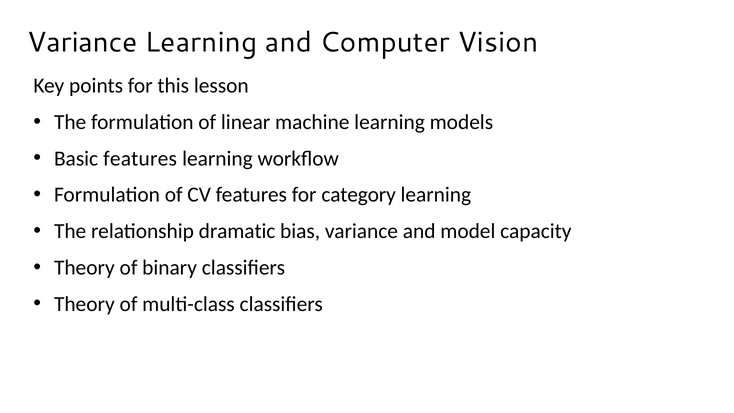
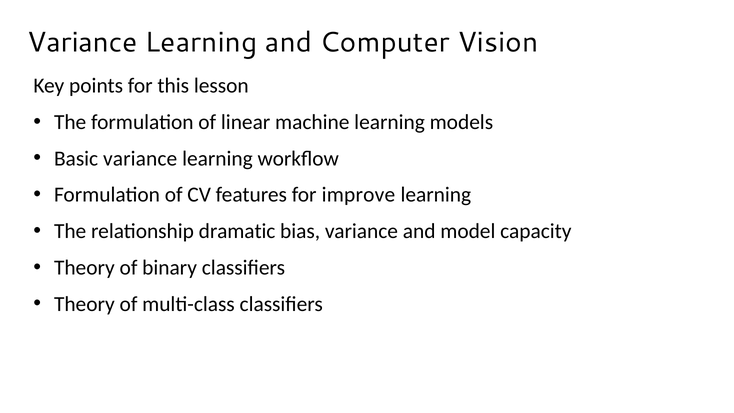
Basic features: features -> variance (140, 159)
category: category -> improve (358, 195)
